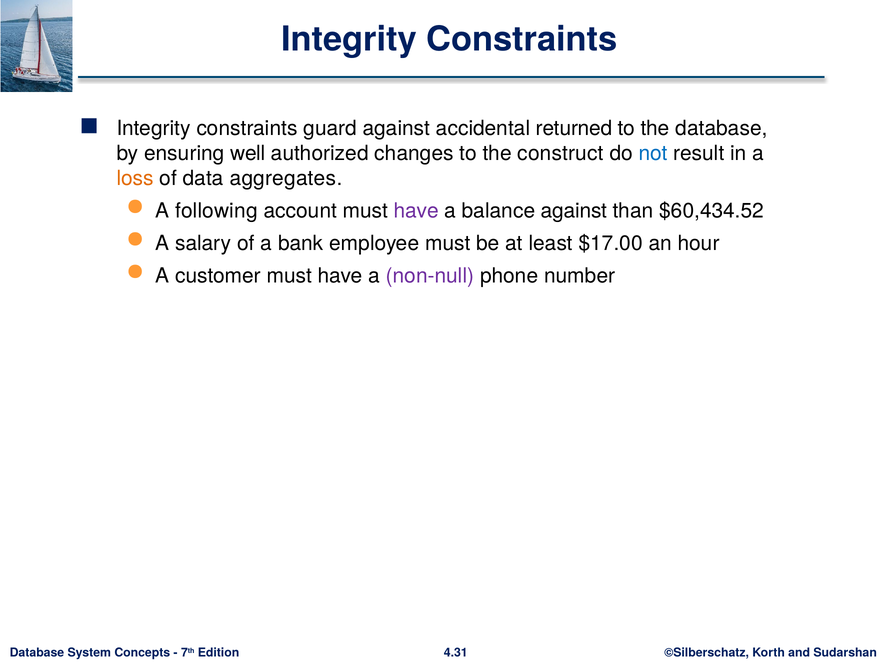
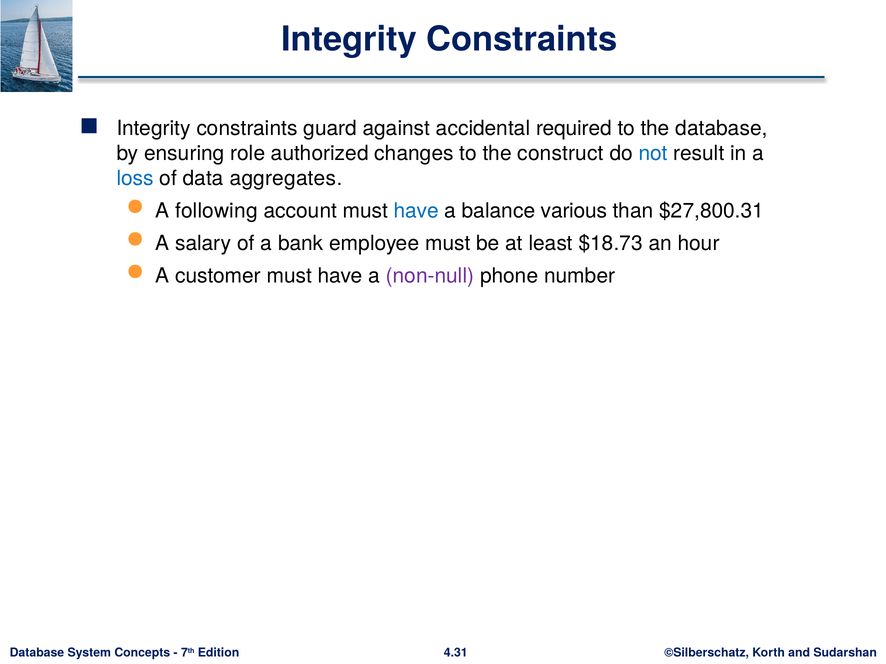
returned: returned -> required (574, 128)
well: well -> role (248, 154)
loss colour: orange -> blue (135, 179)
have colour: purple -> blue (416, 211)
balance against: against -> various (574, 211)
$60,434.52: $60,434.52 -> $27,800.31 (712, 211)
$17.00: $17.00 -> $18.73 (611, 244)
